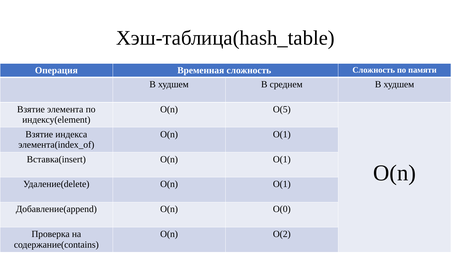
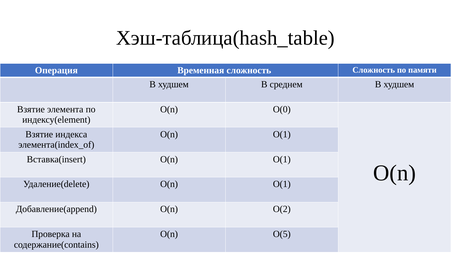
O(5: O(5 -> O(0 (282, 109)
O(0: O(0 -> O(2 (282, 209)
O(2: O(2 -> O(5 (282, 234)
